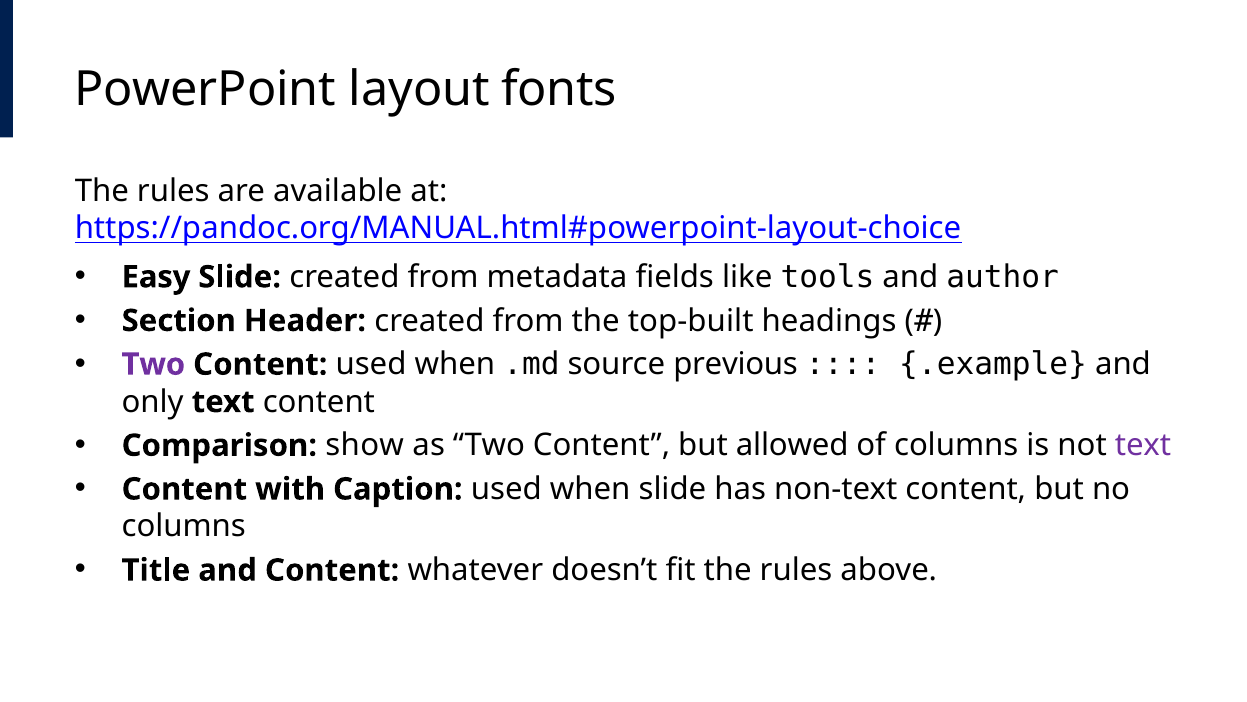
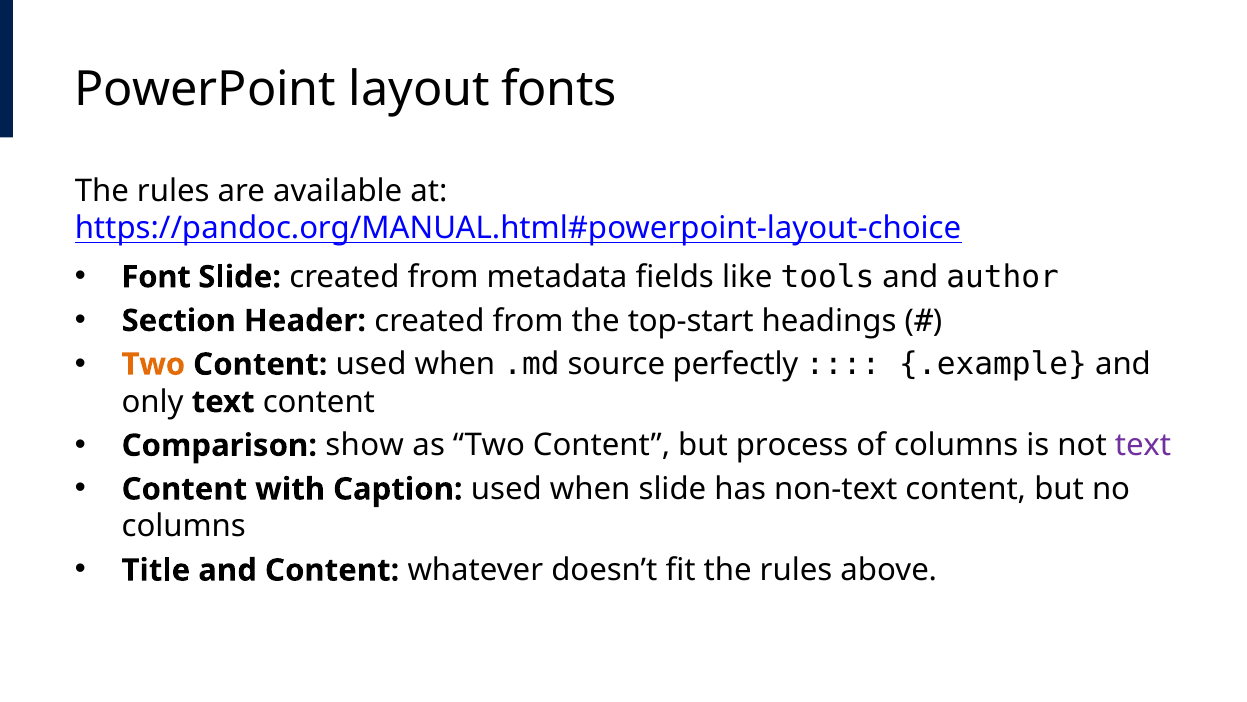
Easy: Easy -> Font (156, 277)
top-built: top-built -> top-start (691, 321)
Two colour: purple -> orange (153, 364)
previous: previous -> perfectly (736, 364)
allowed: allowed -> process (792, 445)
